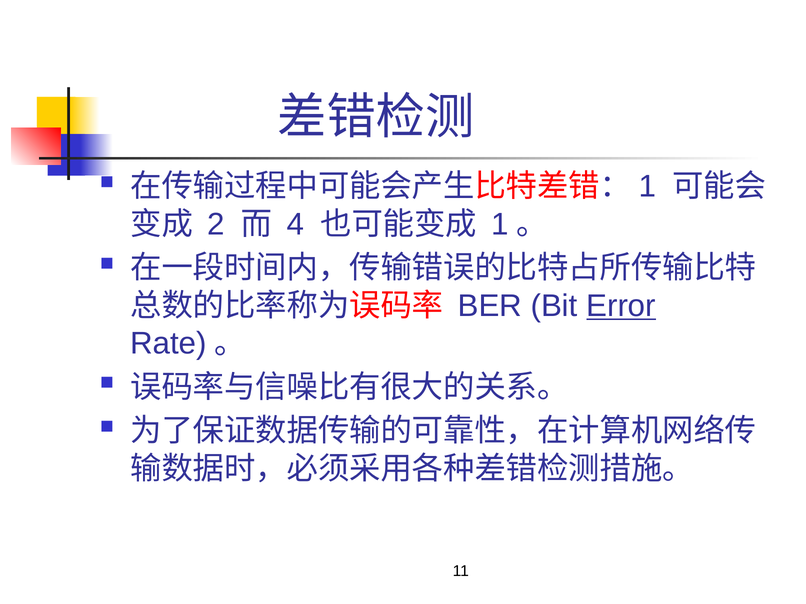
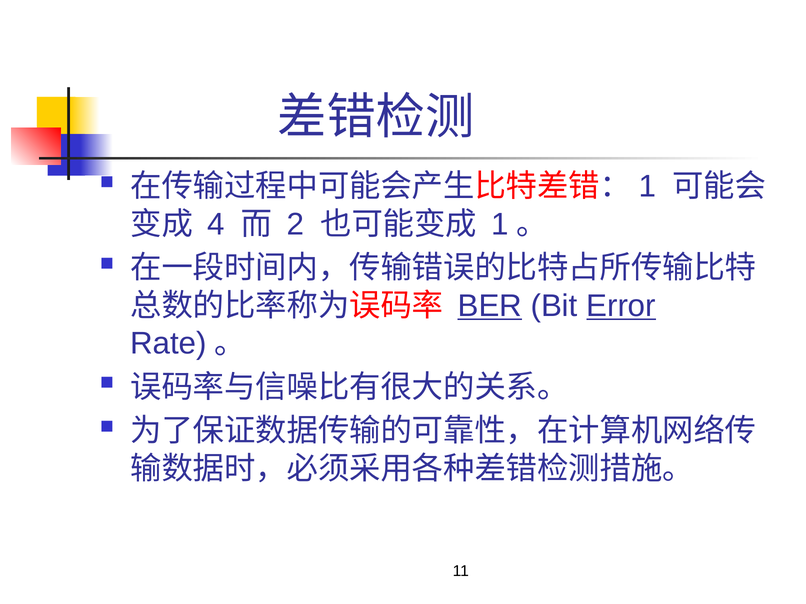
2: 2 -> 4 (216, 224)
4: 4 -> 2 (295, 224)
BER underline: none -> present (490, 306)
